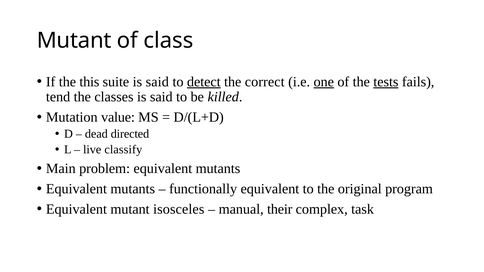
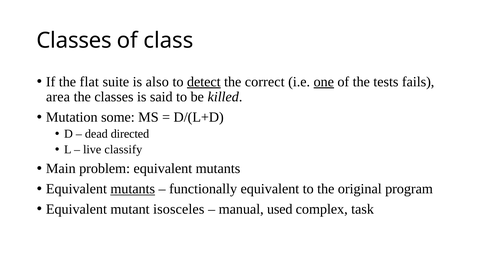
Mutant: Mutant -> Classes (74, 41)
this: this -> flat (89, 82)
suite is said: said -> also (157, 82)
tests underline: present -> none (386, 82)
tend: tend -> area (58, 97)
value: value -> some (118, 117)
mutants underline: none -> present (133, 189)
their: their -> used (280, 209)
